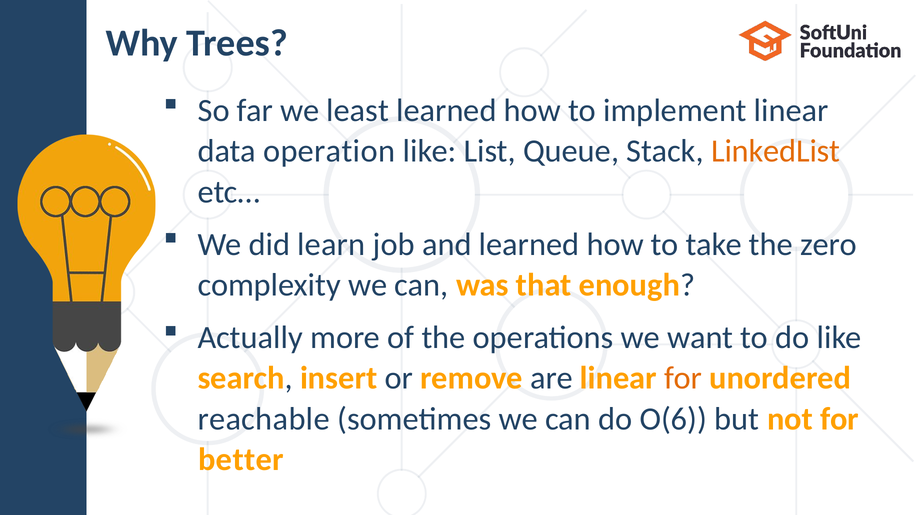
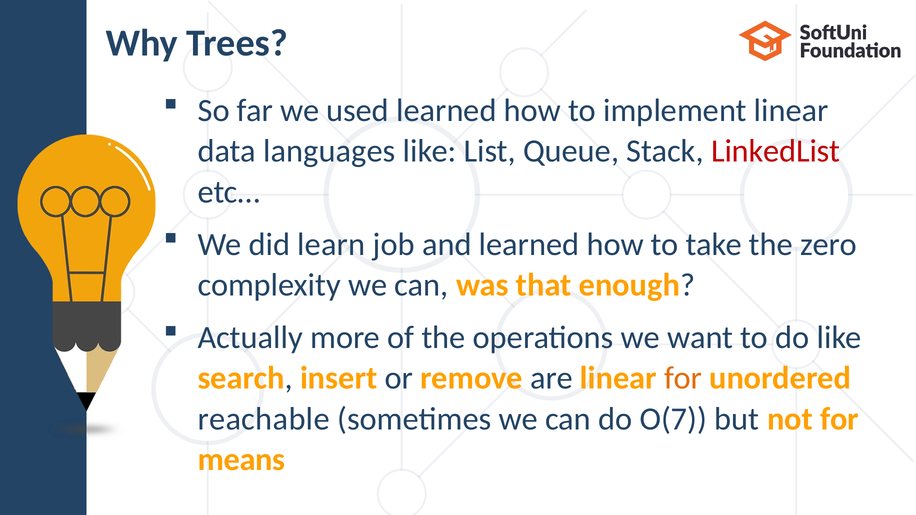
least: least -> used (358, 111)
operation: operation -> languages (329, 151)
LinkedList colour: orange -> red (776, 151)
O(6: O(6 -> O(7 (673, 419)
better: better -> means (241, 460)
